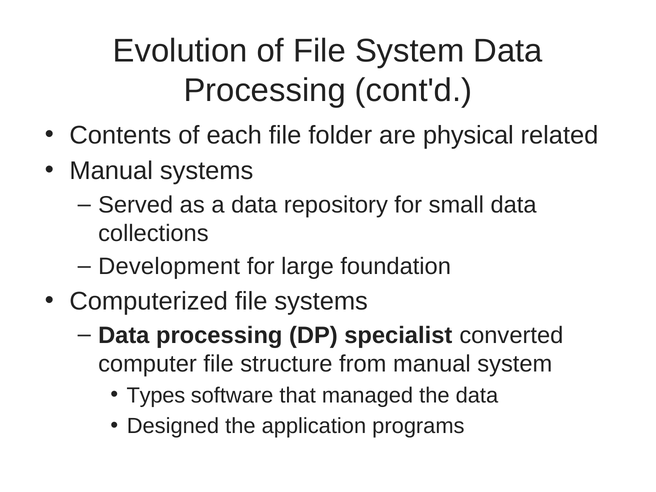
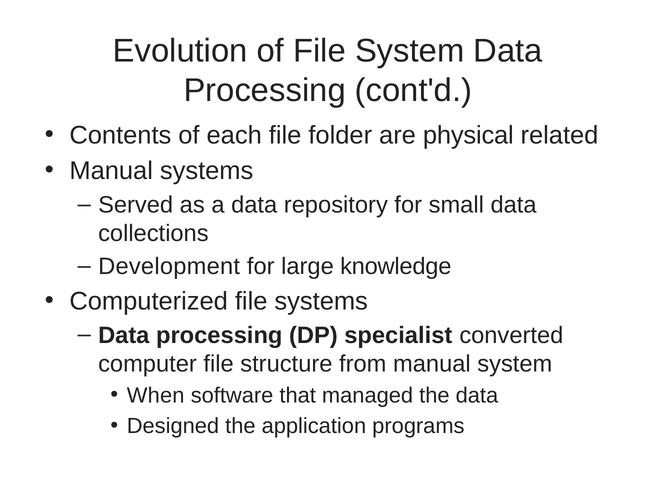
foundation: foundation -> knowledge (396, 267)
Types: Types -> When (156, 395)
